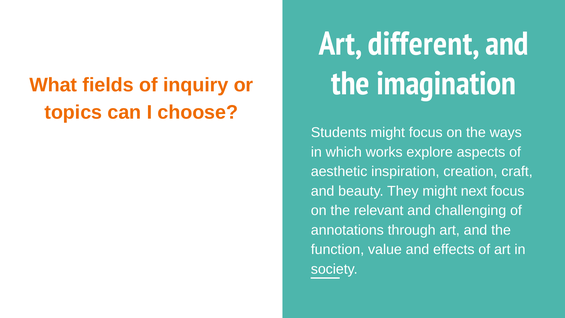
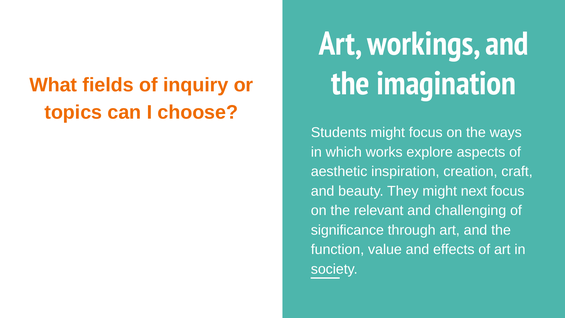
different: different -> workings (424, 44)
annotations: annotations -> significance (347, 230)
